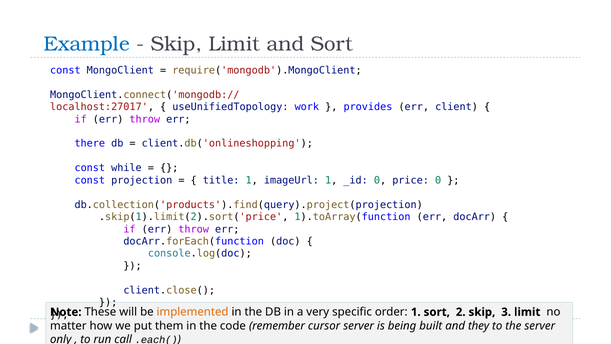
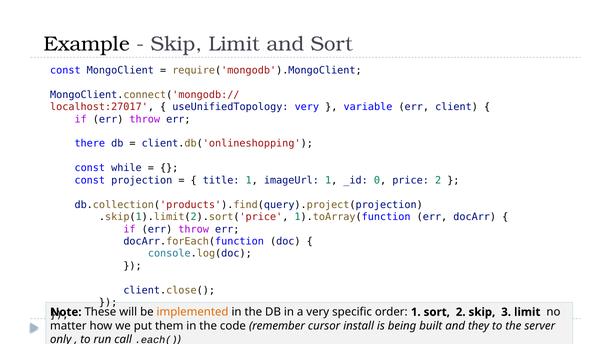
Example colour: blue -> black (87, 44)
useUnifiedTopology work: work -> very (307, 107)
provides: provides -> variable (368, 107)
price 0: 0 -> 2 (438, 180)
cursor server: server -> install (359, 326)
